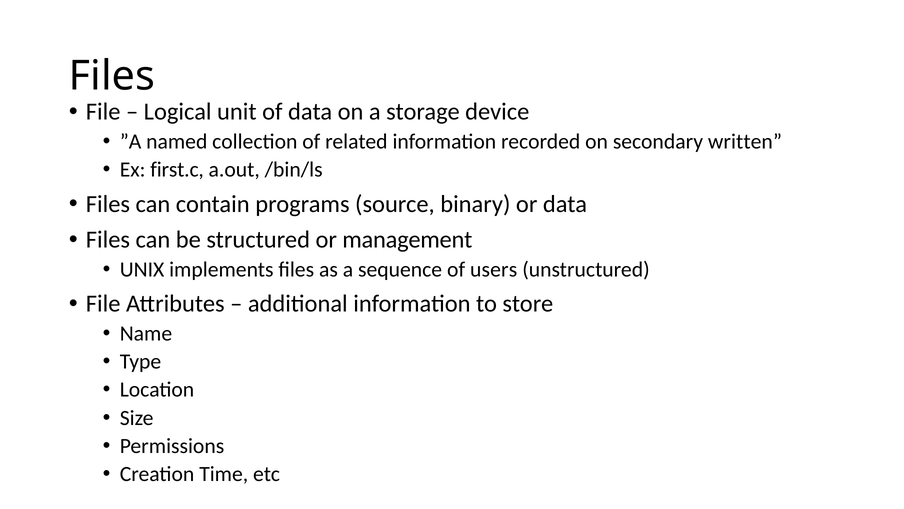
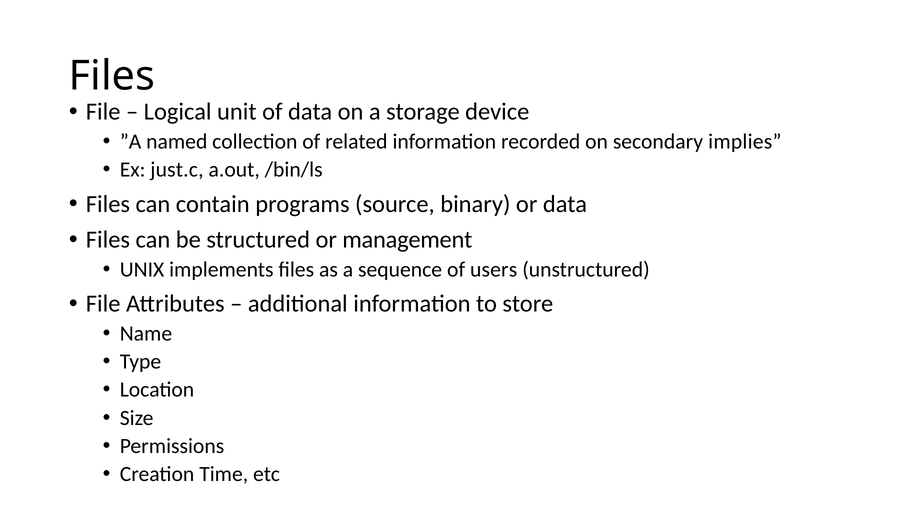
written: written -> implies (745, 141)
first.c: first.c -> just.c (177, 170)
